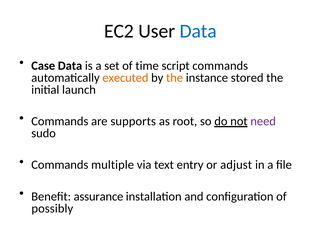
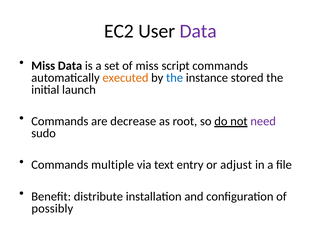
Data colour: blue -> purple (198, 31)
Case: Case -> Miss (43, 66)
of time: time -> miss (147, 66)
the colour: orange -> blue (175, 78)
supports: supports -> decrease (133, 121)
assurance: assurance -> distribute (98, 196)
